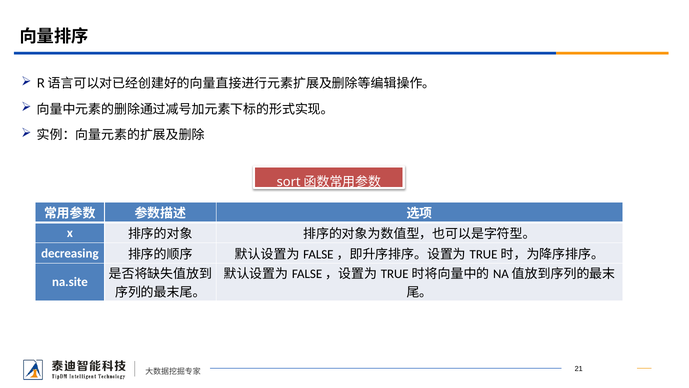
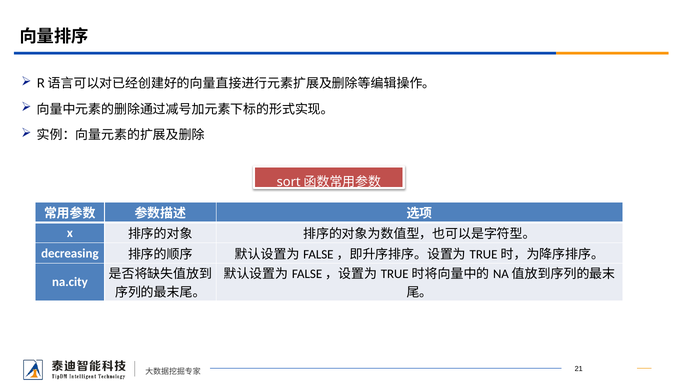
na.site: na.site -> na.city (70, 282)
